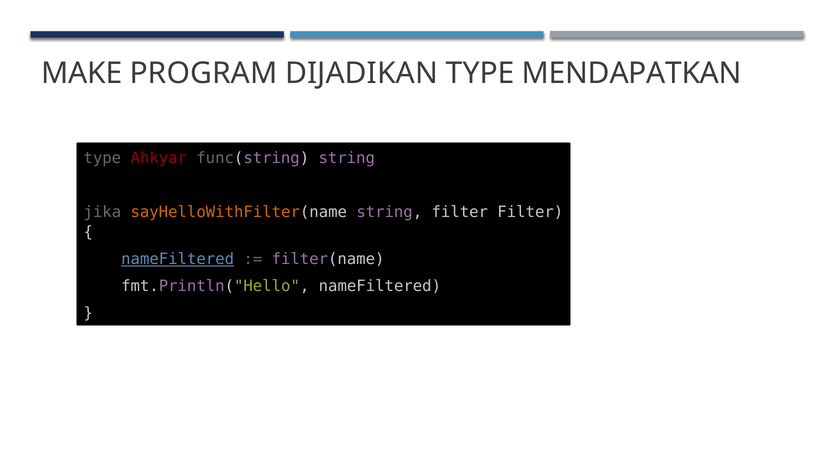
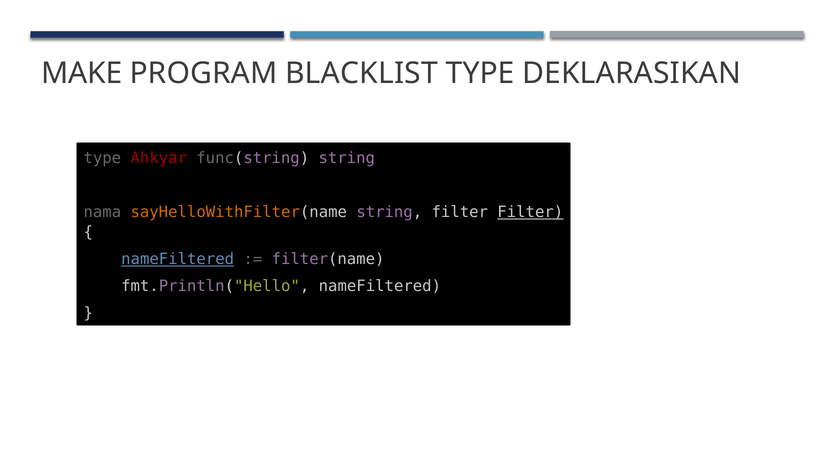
DIJADIKAN: DIJADIKAN -> BLACKLIST (362, 73)
MENDAPATKAN: MENDAPATKAN -> DEKLARASIKAN (632, 73)
jika: jika -> nama (102, 212)
Filter underline: none -> present (530, 212)
